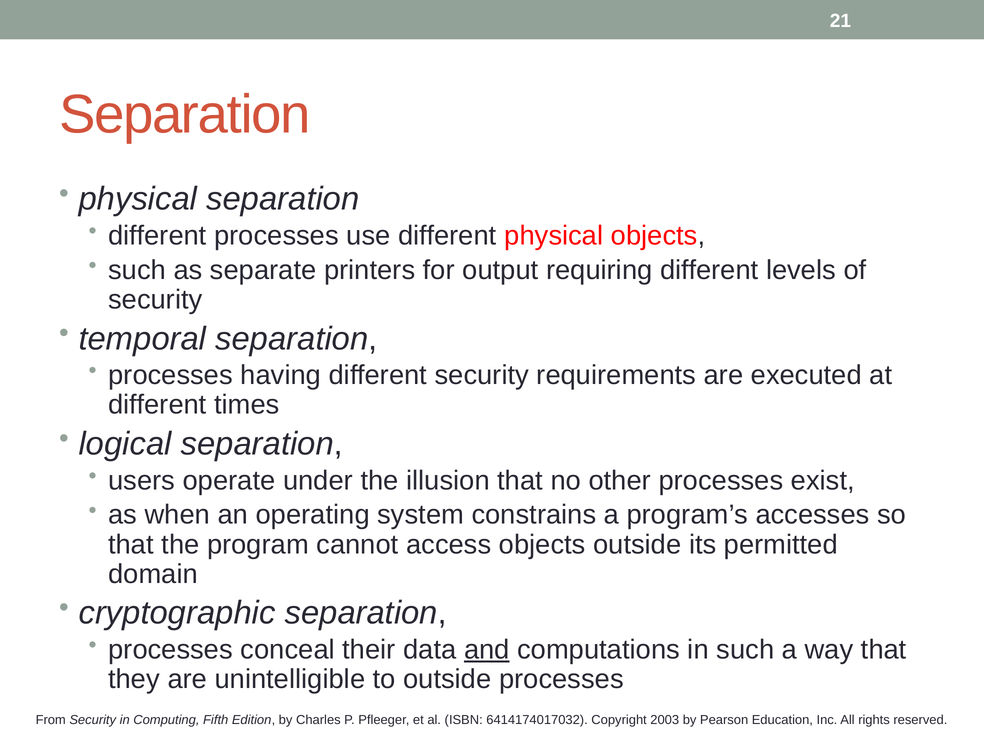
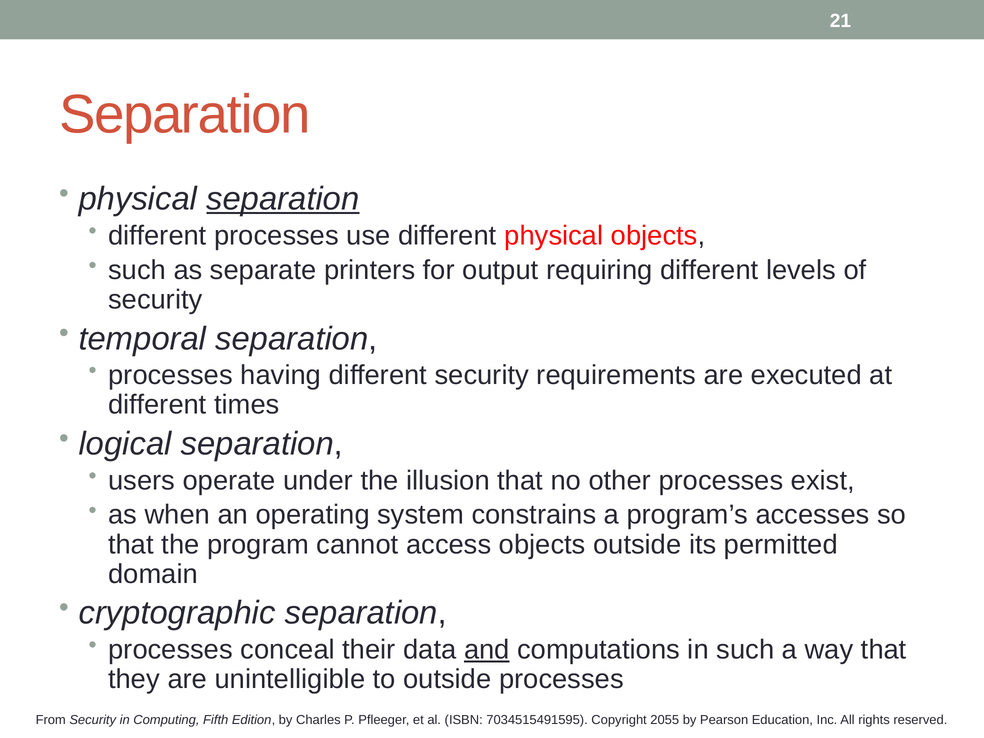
separation underline: none -> present (283, 199)
6414174017032: 6414174017032 -> 7034515491595 (537, 720)
2003: 2003 -> 2055 (665, 720)
